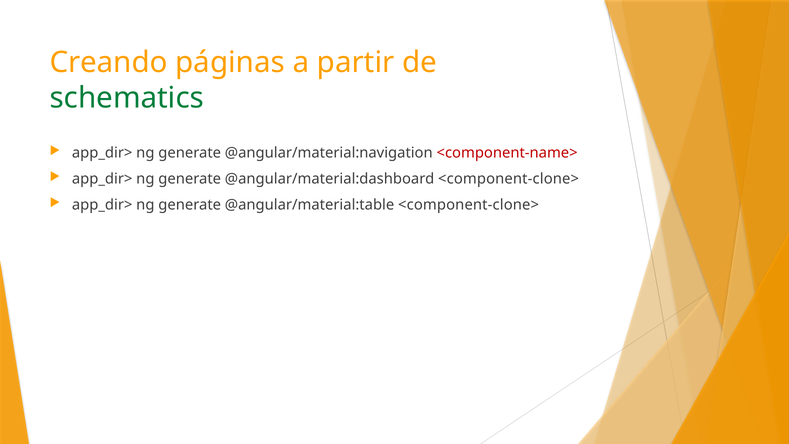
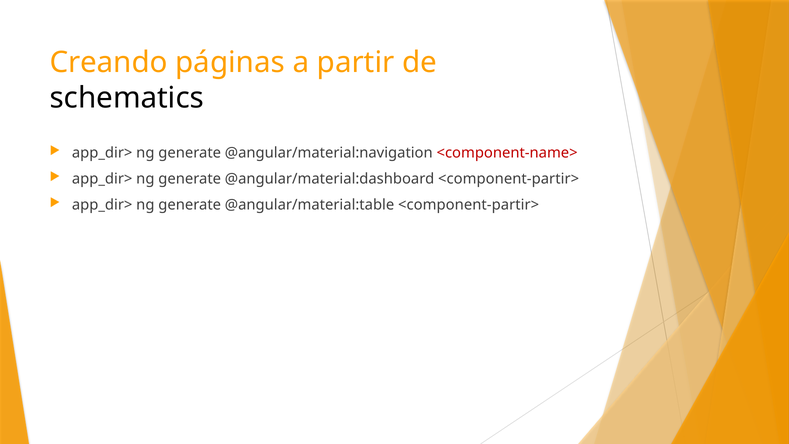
schematics colour: green -> black (127, 98)
@angular/material:dashboard <component-clone>: <component-clone> -> <component-partir> (509, 179)
@angular/material:table <component-clone>: <component-clone> -> <component-partir> (469, 205)
